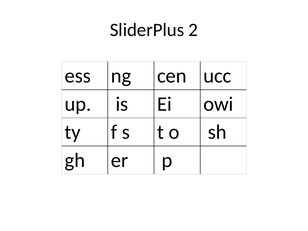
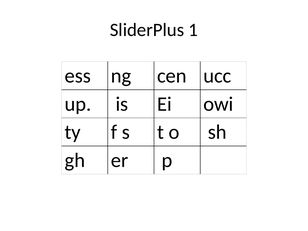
2: 2 -> 1 (193, 30)
